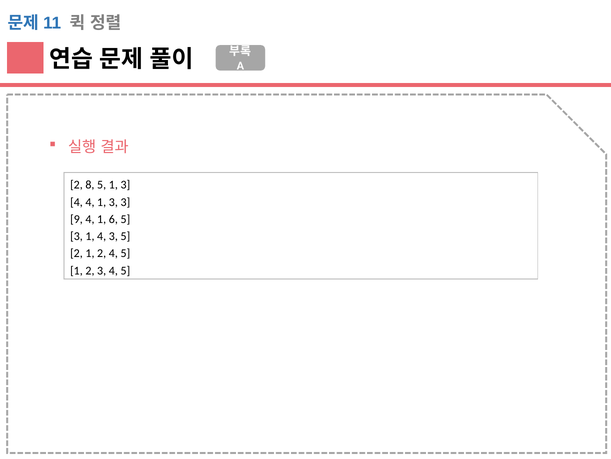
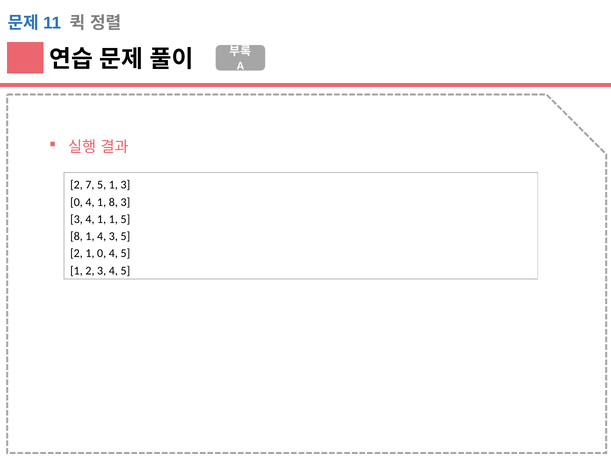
8: 8 -> 7 (90, 185)
4: 4 -> 0 (76, 202)
4 1 3: 3 -> 8 (113, 202)
9: 9 -> 3 (76, 219)
1 6: 6 -> 1 (113, 219)
3: 3 -> 8 (76, 236)
2 1 2: 2 -> 0 (102, 253)
